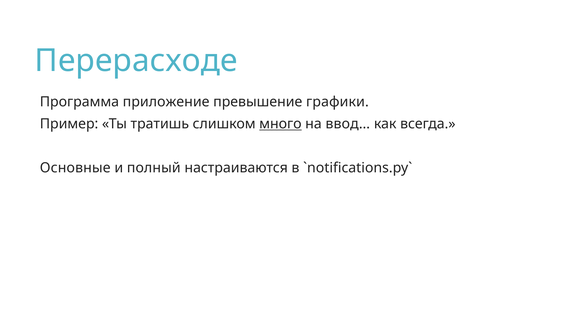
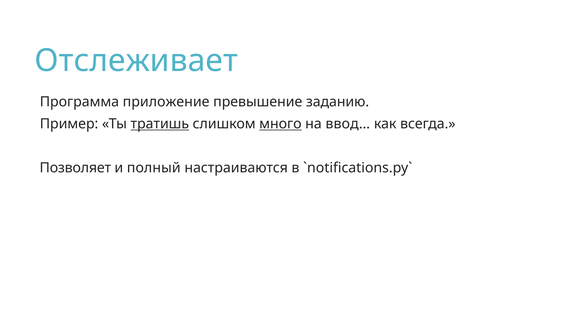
Перерасходе: Перерасходе -> Отслеживает (136, 61)
графики: графики -> заданию (338, 102)
тратишь underline: none -> present (160, 124)
Основные: Основные -> Позволяет (75, 168)
